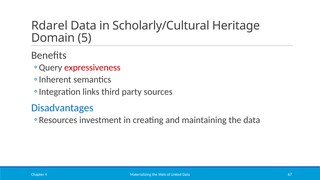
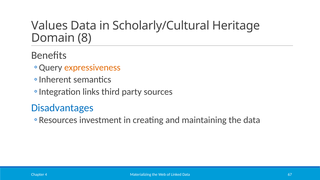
Rdarel: Rdarel -> Values (49, 26)
5: 5 -> 8 (85, 38)
expressiveness colour: red -> orange (92, 68)
